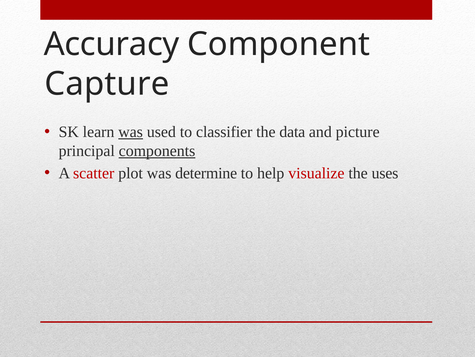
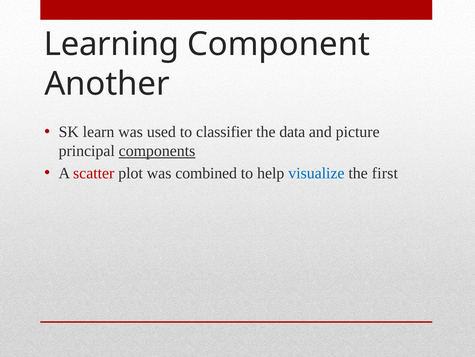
Accuracy: Accuracy -> Learning (112, 44)
Capture: Capture -> Another (107, 84)
was underline: present -> none (131, 132)
determine: determine -> combined (206, 173)
visualize colour: red -> blue (316, 173)
uses: uses -> first (385, 173)
